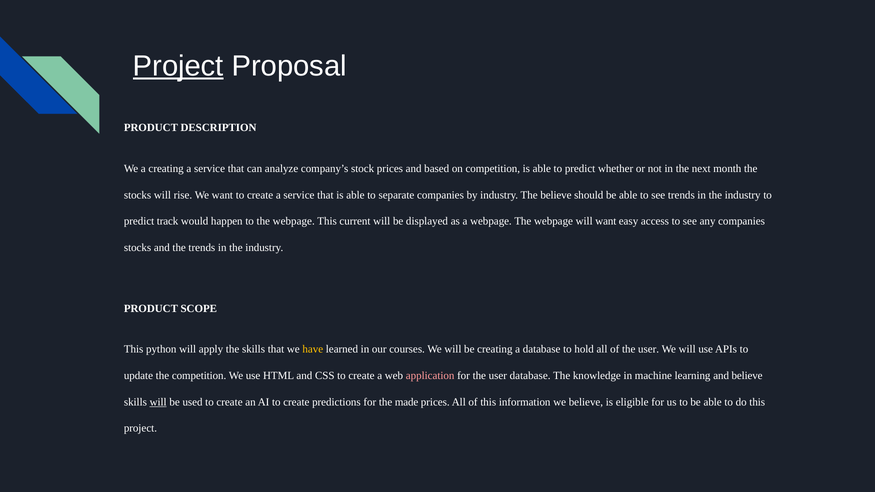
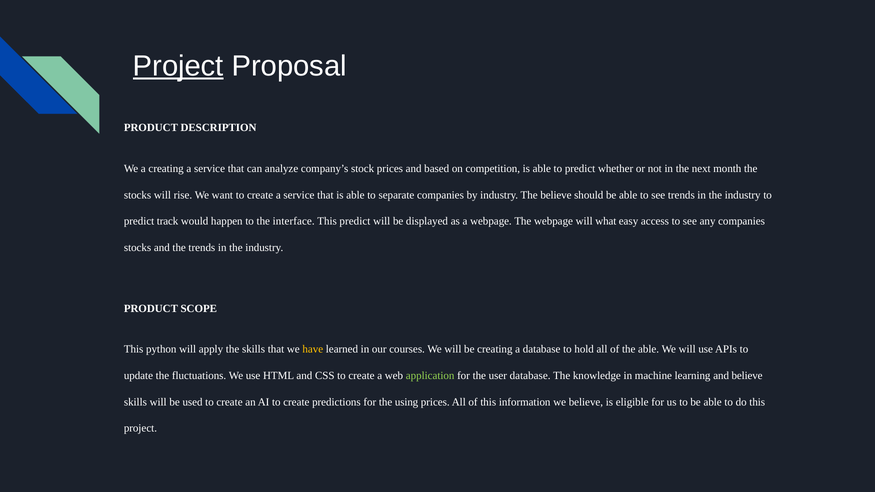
to the webpage: webpage -> interface (294, 221)
This current: current -> predict (355, 221)
will want: want -> what (606, 221)
of the user: user -> able (649, 350)
the competition: competition -> fluctuations (199, 376)
application colour: pink -> light green (430, 376)
will underline: present -> none (158, 402)
made: made -> using (407, 402)
